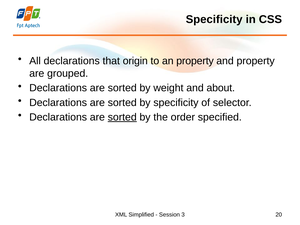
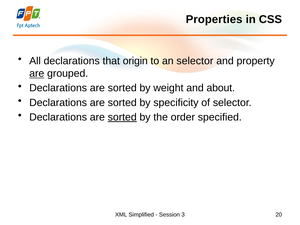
Specificity: Specificity -> Properties (214, 19)
an property: property -> selector (195, 61)
are underline: none -> present (37, 73)
